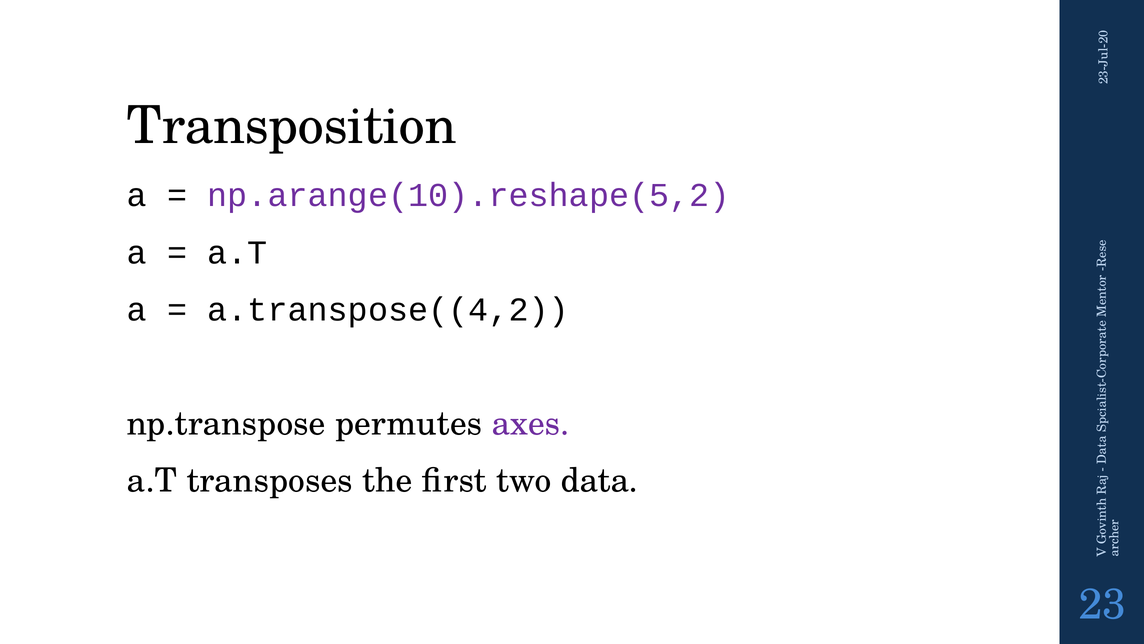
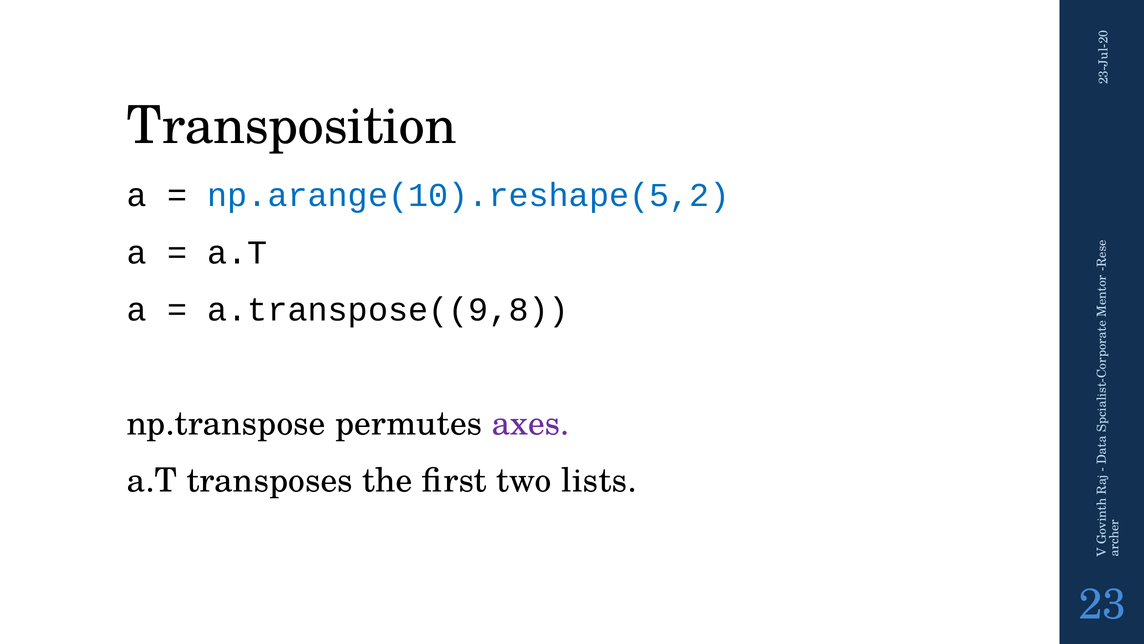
np.arange(10).reshape(5,2 colour: purple -> blue (468, 195)
a.transpose((4,2: a.transpose((4,2 -> a.transpose((9,8 (388, 309)
data: data -> lists (599, 480)
